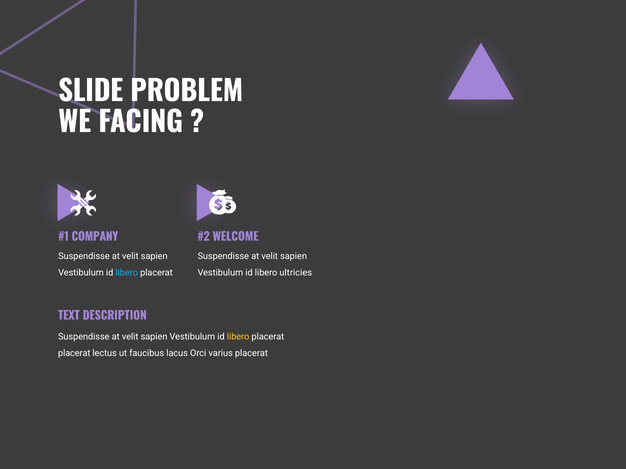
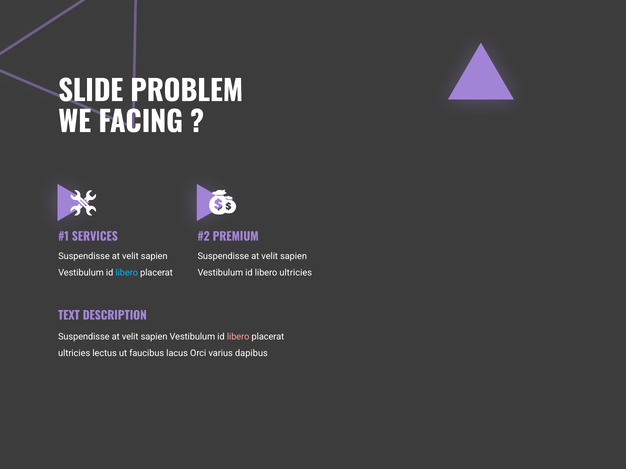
COMPANY: COMPANY -> SERVICES (95, 237)
WELCOME: WELCOME -> PREMIUM (236, 237)
libero colour: yellow -> pink (238, 337)
placerat: placerat -> ultricies (74, 354)
varius placerat: placerat -> dapibus (251, 354)
